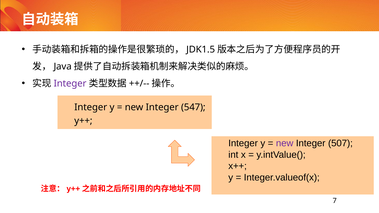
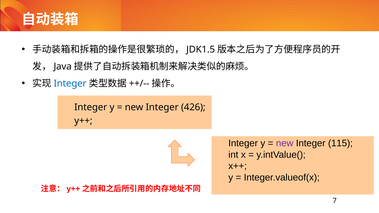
Integer colour: purple -> blue (70, 84)
547: 547 -> 426 (193, 107)
507: 507 -> 115 (340, 143)
